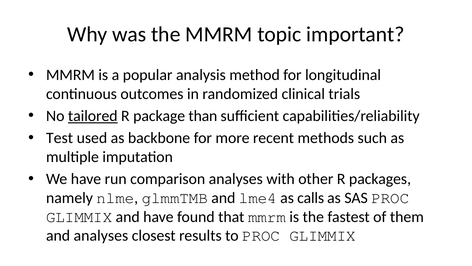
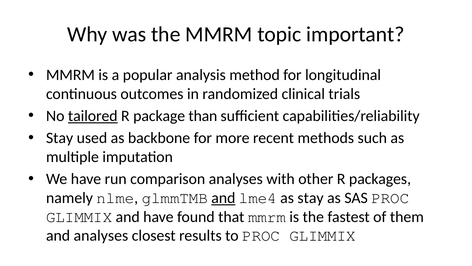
Test: Test -> Stay (60, 138)
and underline: none -> present (223, 198)
as calls: calls -> stay (311, 198)
